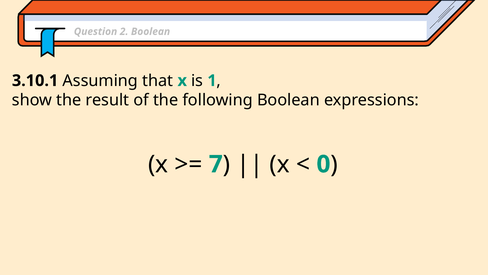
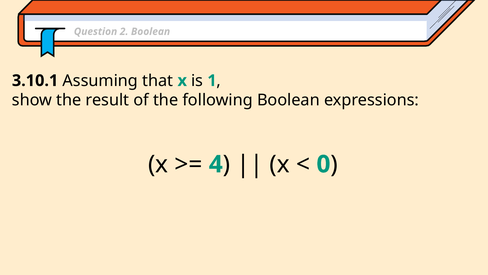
7: 7 -> 4 (216, 164)
